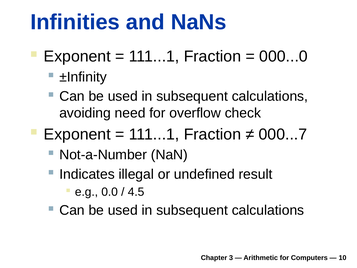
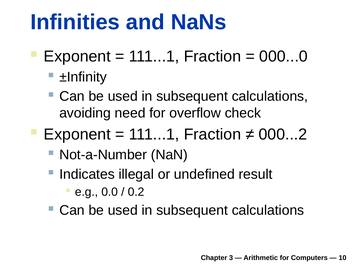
000...7: 000...7 -> 000...2 (283, 134)
4.5: 4.5 -> 0.2 (136, 192)
